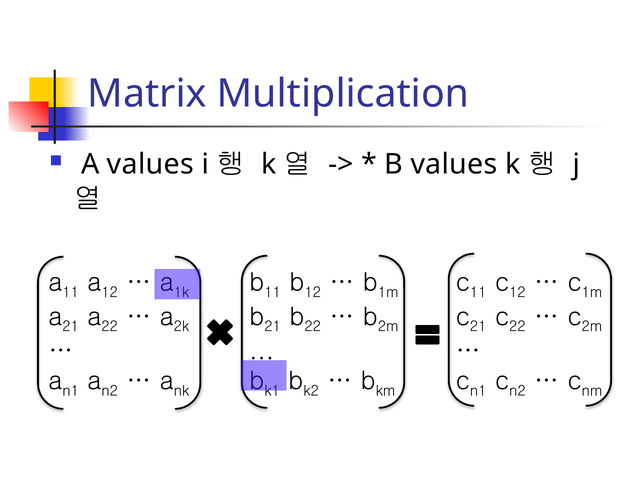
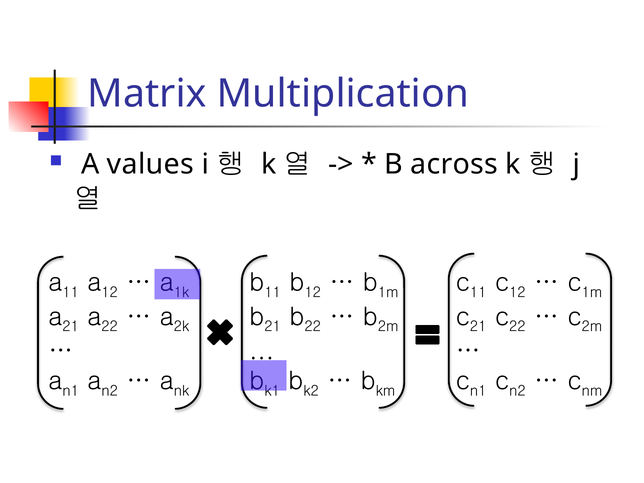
B values: values -> across (454, 165)
